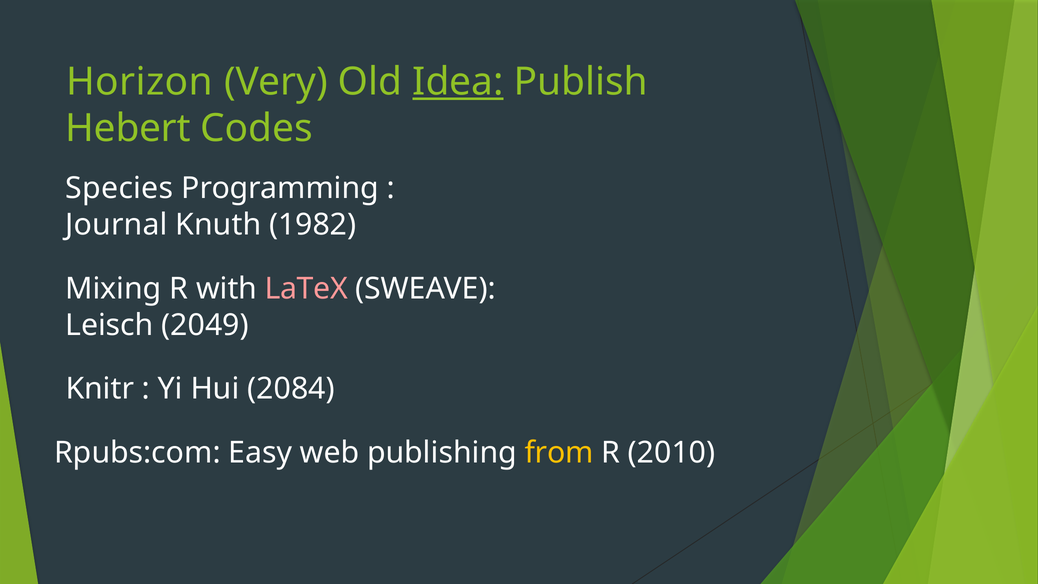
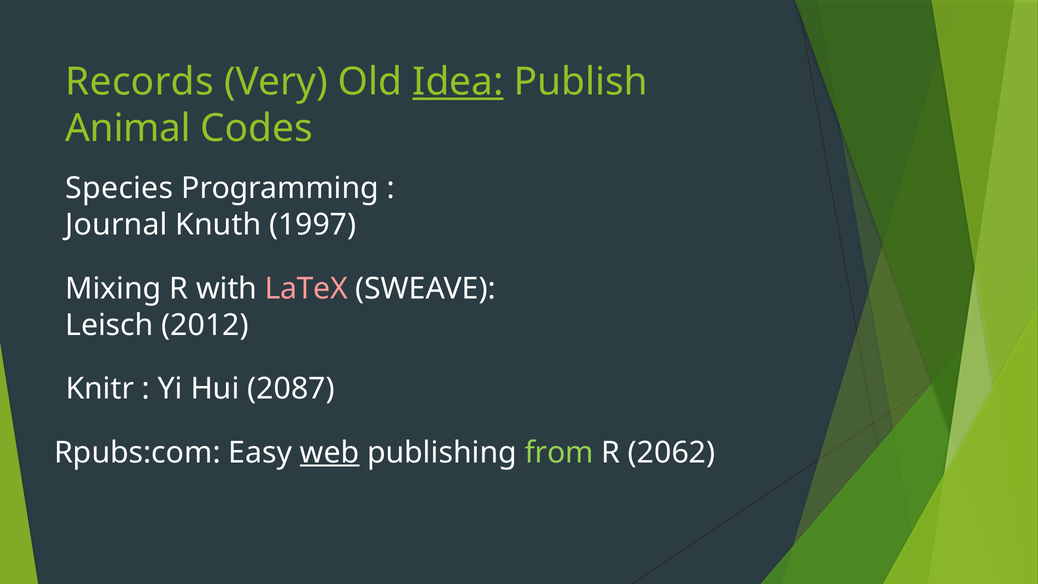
Horizon: Horizon -> Records (140, 82)
Hebert: Hebert -> Animal (128, 129)
1982: 1982 -> 1997 (313, 225)
2049: 2049 -> 2012 (205, 325)
2084: 2084 -> 2087 (291, 389)
web underline: none -> present (330, 452)
from colour: yellow -> light green (559, 452)
2010: 2010 -> 2062 (672, 452)
